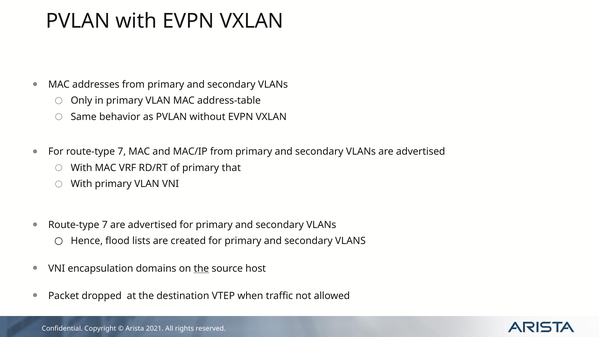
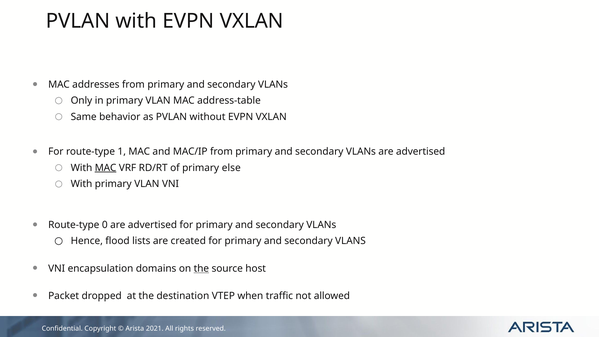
For route-type 7: 7 -> 1 (122, 152)
MAC underline: none -> present (106, 168)
that: that -> else (231, 168)
7: 7 -> 0 (105, 225)
